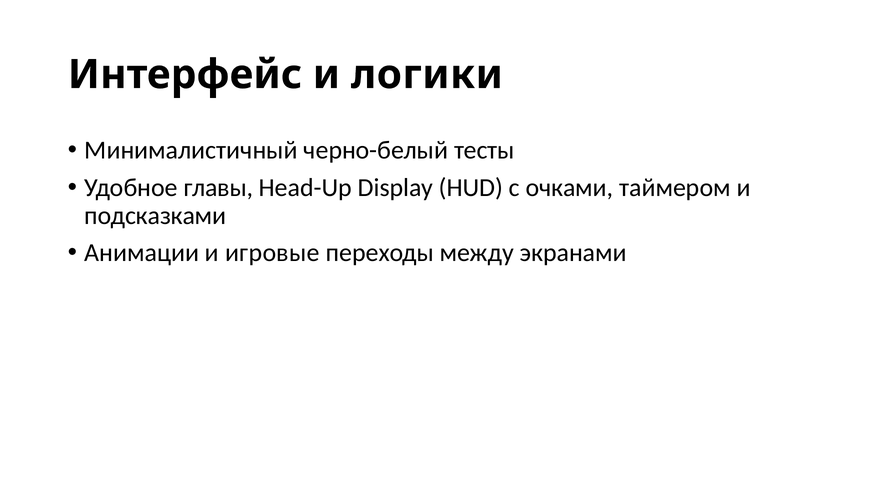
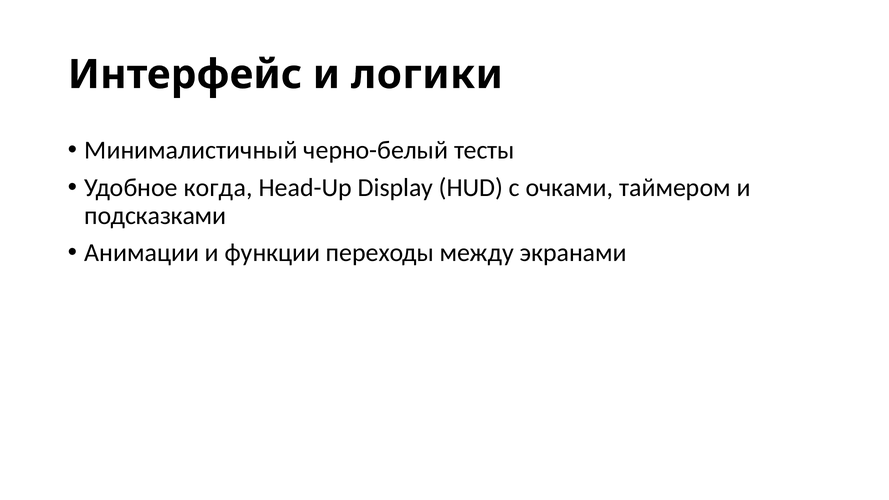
главы: главы -> когда (218, 188)
игровые: игровые -> функции (273, 253)
